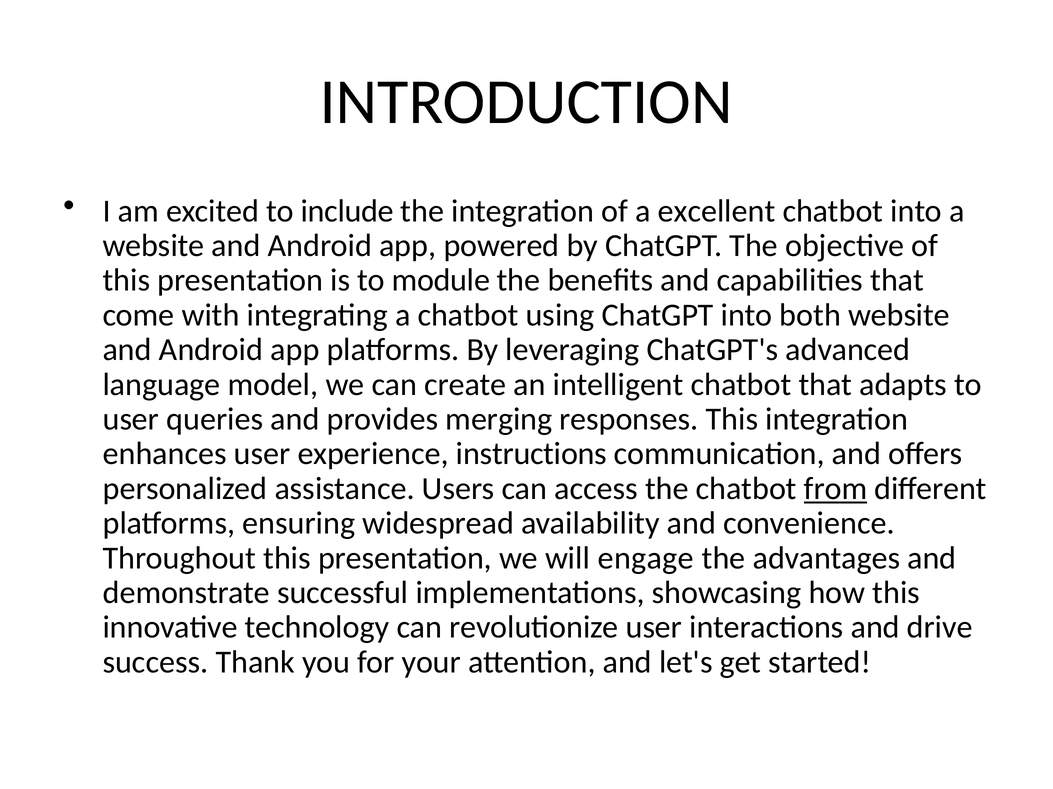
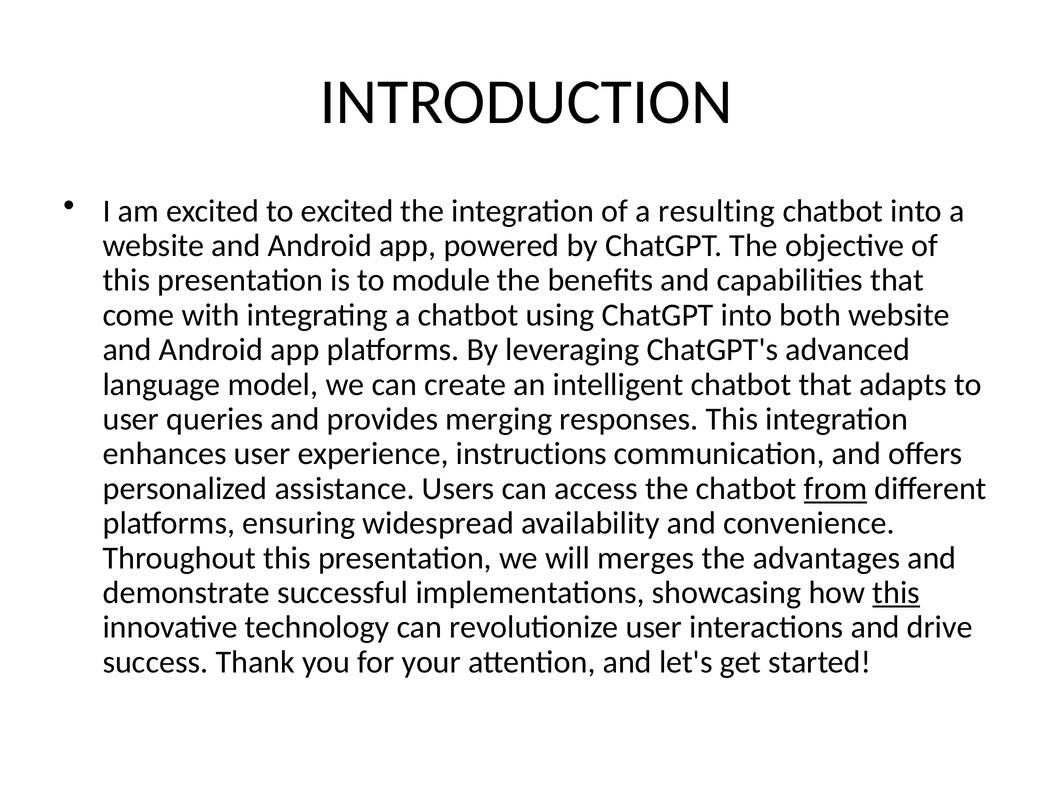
to include: include -> excited (347, 211)
excellent: excellent -> resulting (716, 211)
engage: engage -> merges (646, 559)
this underline: none -> present (896, 593)
